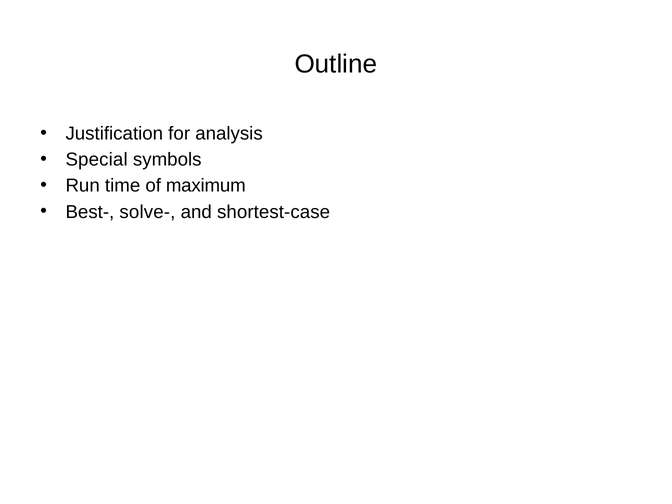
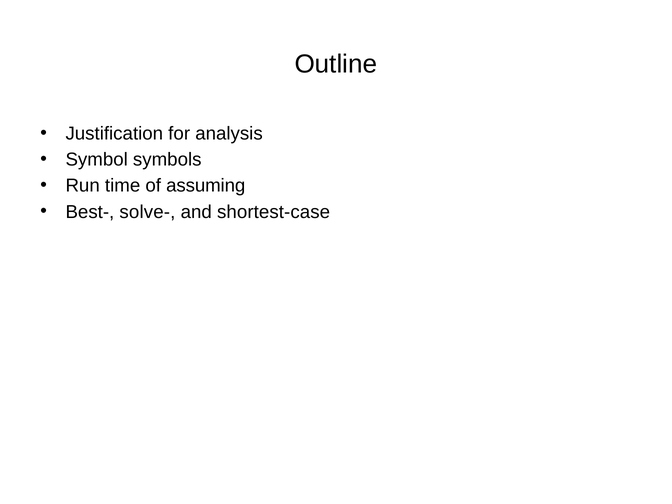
Special: Special -> Symbol (97, 160)
maximum: maximum -> assuming (206, 186)
